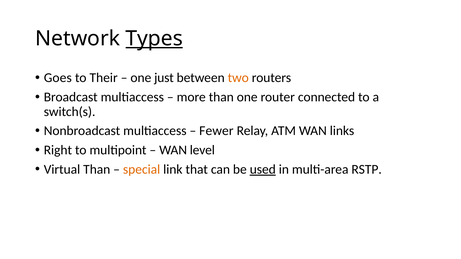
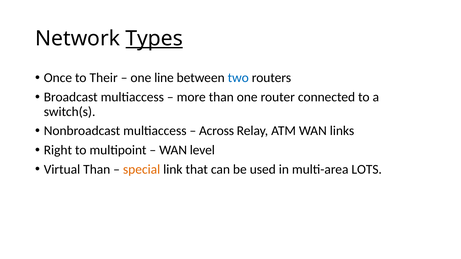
Goes: Goes -> Once (58, 78)
just: just -> line (164, 78)
two colour: orange -> blue (238, 78)
Fewer: Fewer -> Across (217, 131)
used underline: present -> none (263, 170)
RSTP: RSTP -> LOTS (367, 170)
